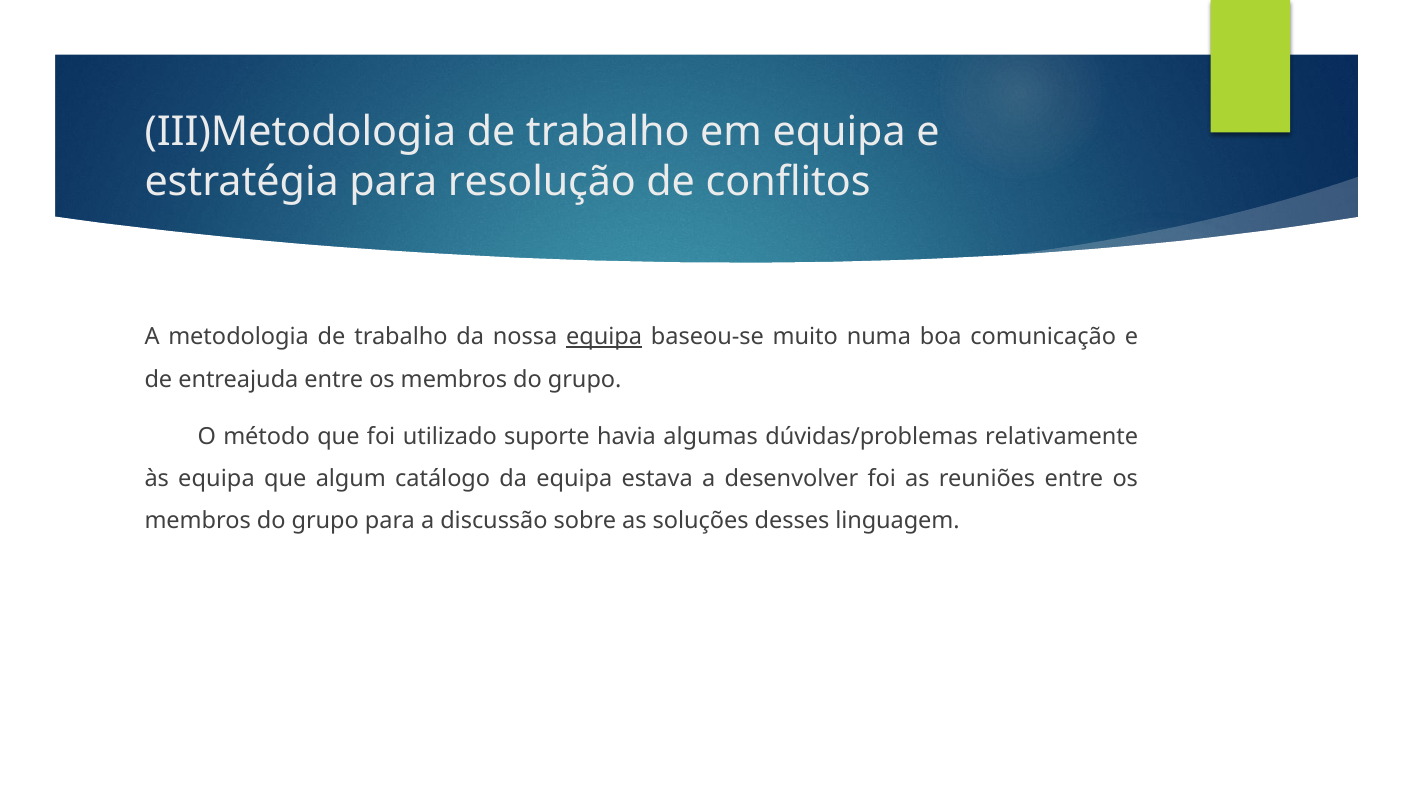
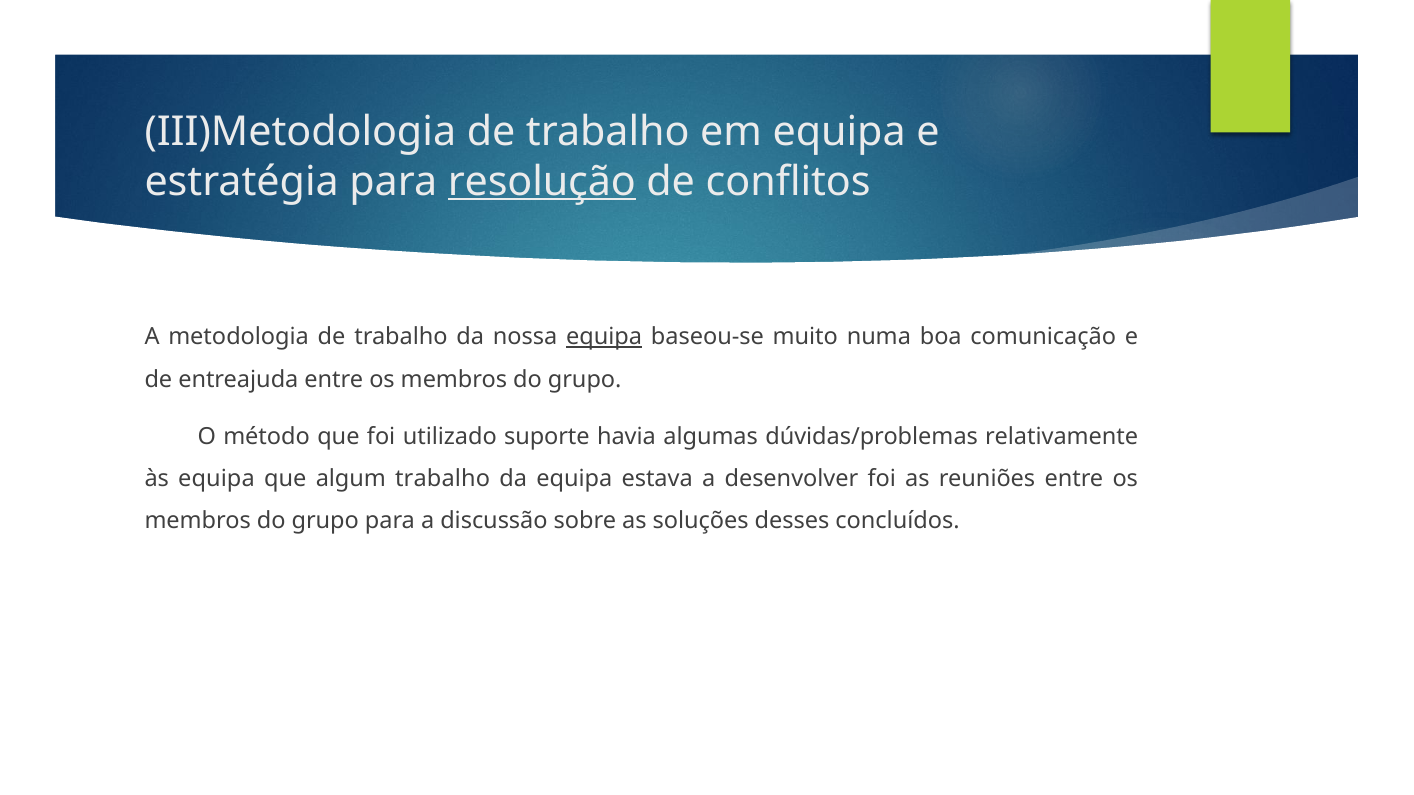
resolução underline: none -> present (542, 182)
algum catálogo: catálogo -> trabalho (443, 479)
linguagem: linguagem -> concluídos (898, 521)
